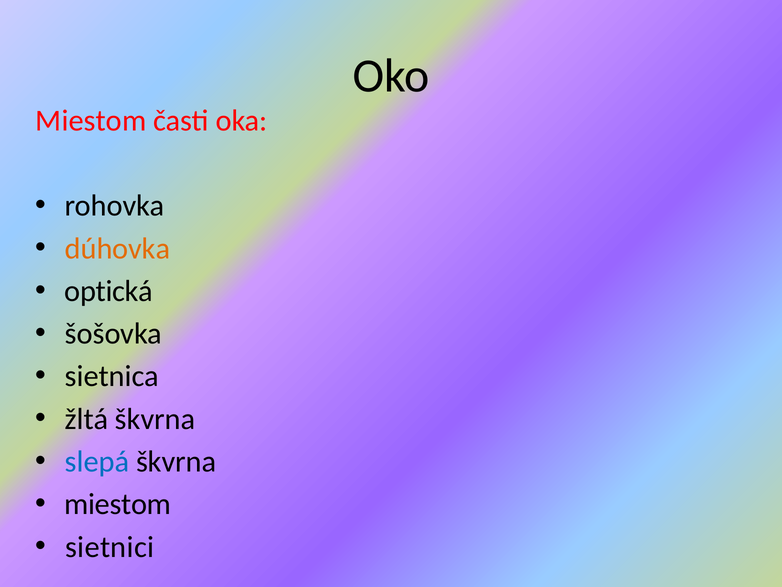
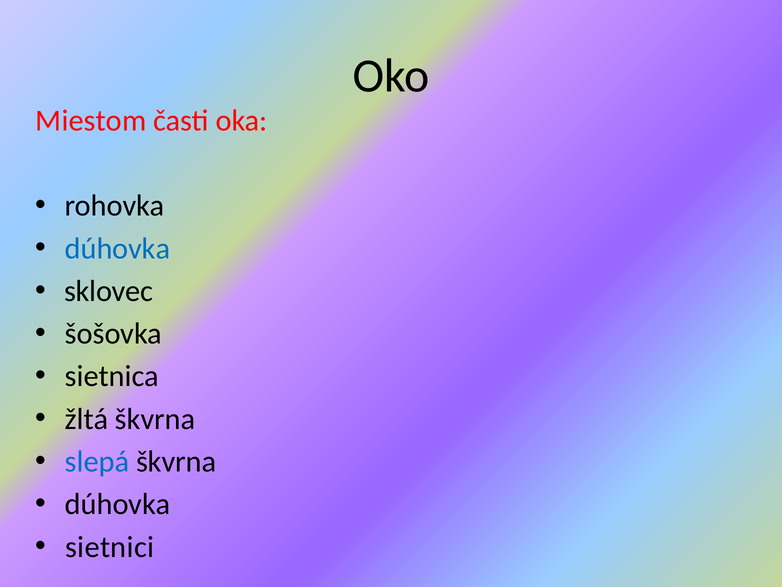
dúhovka colour: orange -> blue (118, 248)
optická: optická -> sklovec (109, 291)
miestom: miestom -> dúhovka (118, 504)
